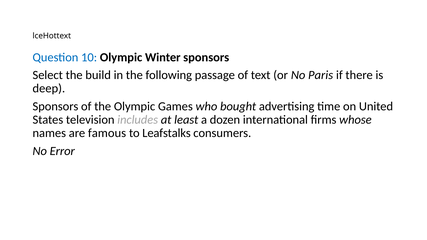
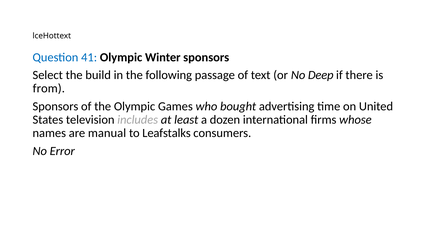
10: 10 -> 41 (89, 57)
Paris: Paris -> Deep (321, 75)
deep: deep -> from (49, 89)
famous: famous -> manual (107, 133)
